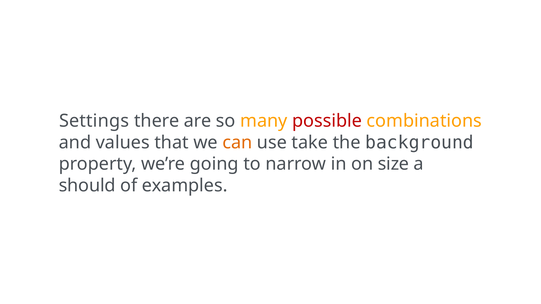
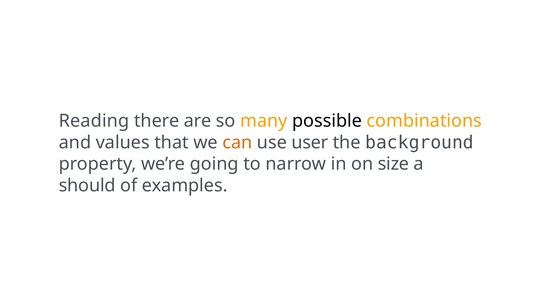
Settings: Settings -> Reading (94, 121)
possible colour: red -> black (327, 121)
take: take -> user (310, 143)
